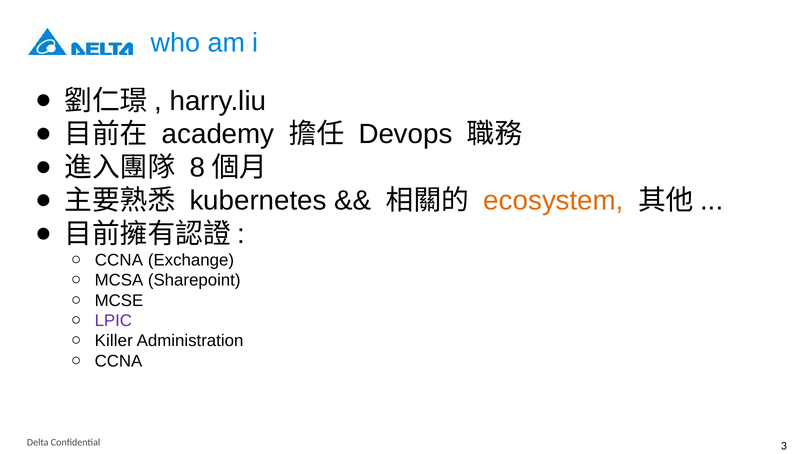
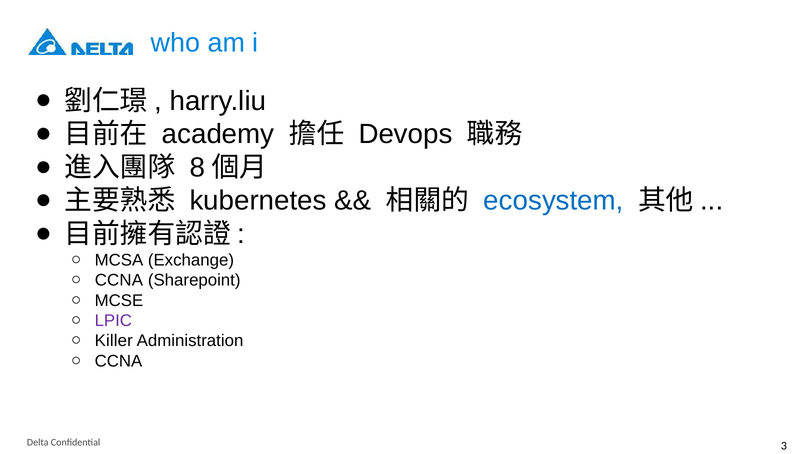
ecosystem colour: orange -> blue (554, 201)
CCNA: CCNA -> MCSA (119, 260)
MCSA: MCSA -> CCNA (119, 280)
